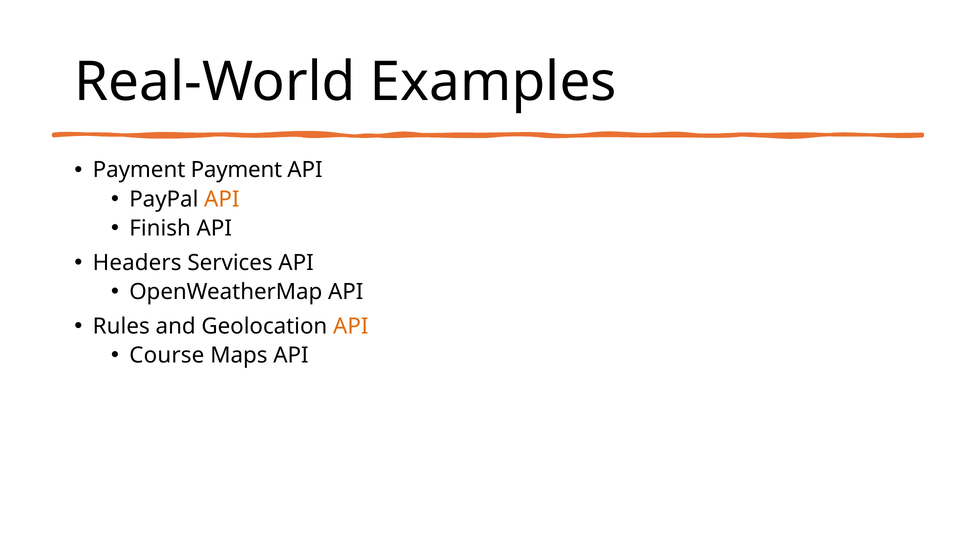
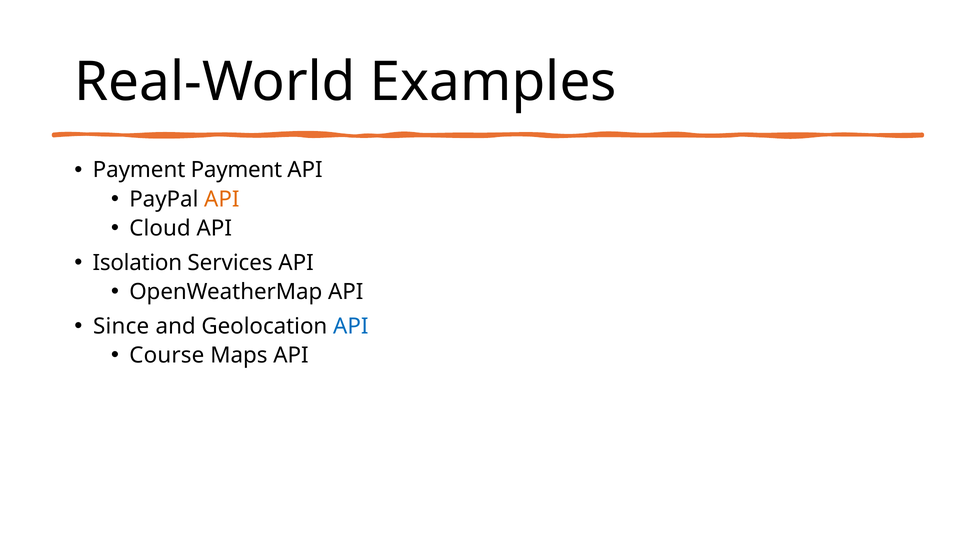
Finish: Finish -> Cloud (160, 228)
Headers: Headers -> Isolation (137, 263)
Rules: Rules -> Since (121, 326)
API colour: orange -> blue (351, 326)
